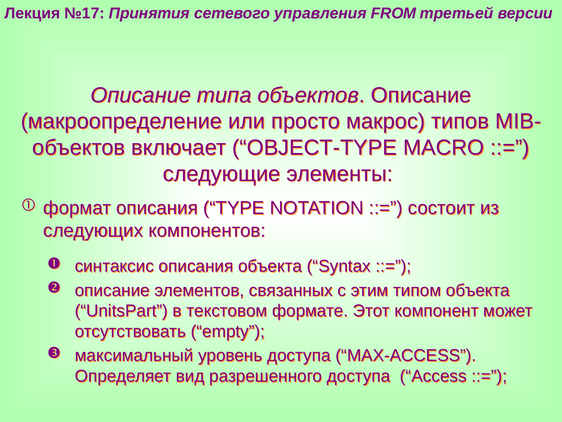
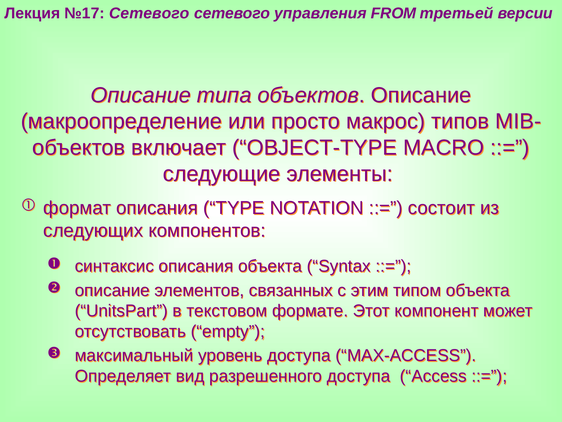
№17 Принятия: Принятия -> Сетевого (149, 13)
